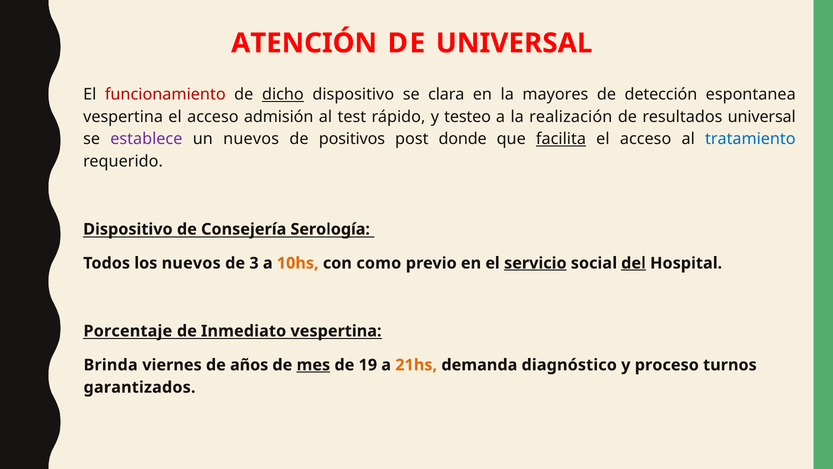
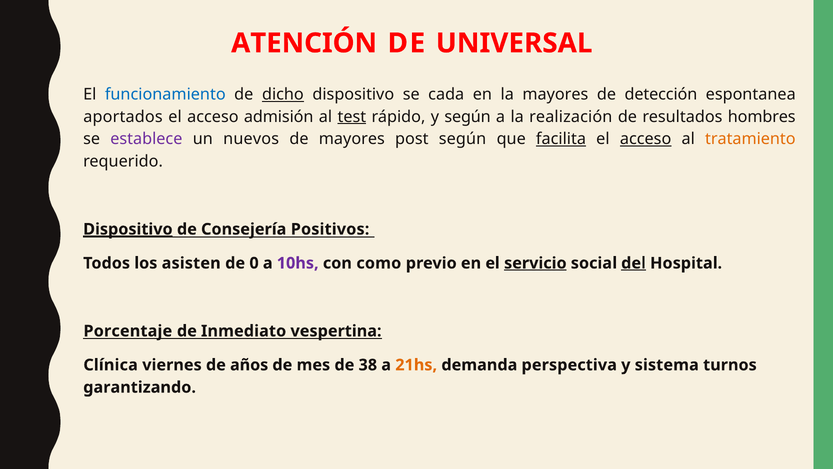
funcionamiento colour: red -> blue (165, 94)
clara: clara -> cada (446, 94)
vespertina: vespertina -> aportados (123, 117)
test underline: none -> present (352, 117)
y testeo: testeo -> según (468, 117)
resultados universal: universal -> hombres (762, 117)
de positivos: positivos -> mayores (352, 139)
post donde: donde -> según (462, 139)
acceso underline: none -> present (646, 139)
tratamiento colour: blue -> orange (750, 139)
Dispositivo underline: none -> present (128, 229)
Serología: Serología -> Positivos (330, 229)
los nuevos: nuevos -> asisten (191, 263)
3: 3 -> 0 (254, 263)
10hs colour: orange -> purple (298, 263)
Brinda: Brinda -> Clínica (111, 365)
mes underline: present -> none (313, 365)
19: 19 -> 38 (368, 365)
diagnóstico: diagnóstico -> perspectiva (569, 365)
proceso: proceso -> sistema (667, 365)
garantizados: garantizados -> garantizando (140, 387)
